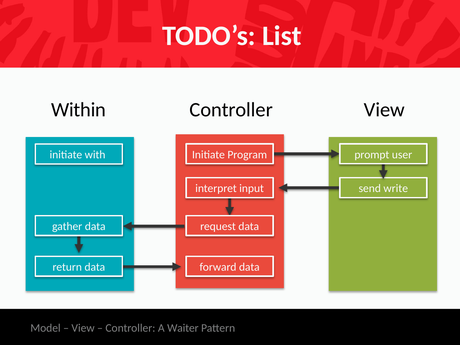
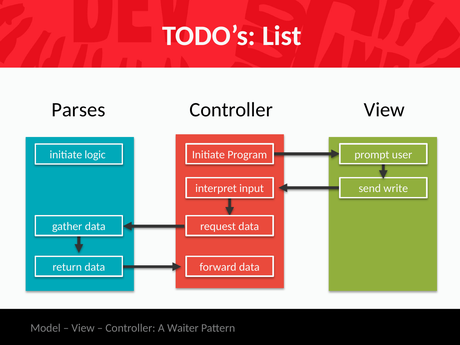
Within: Within -> Parses (78, 110)
with: with -> logic (95, 155)
